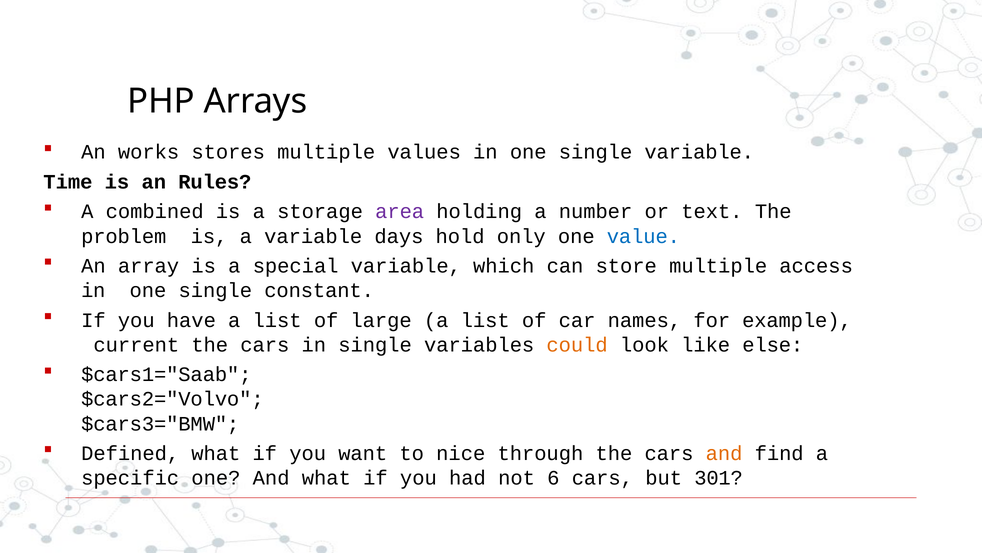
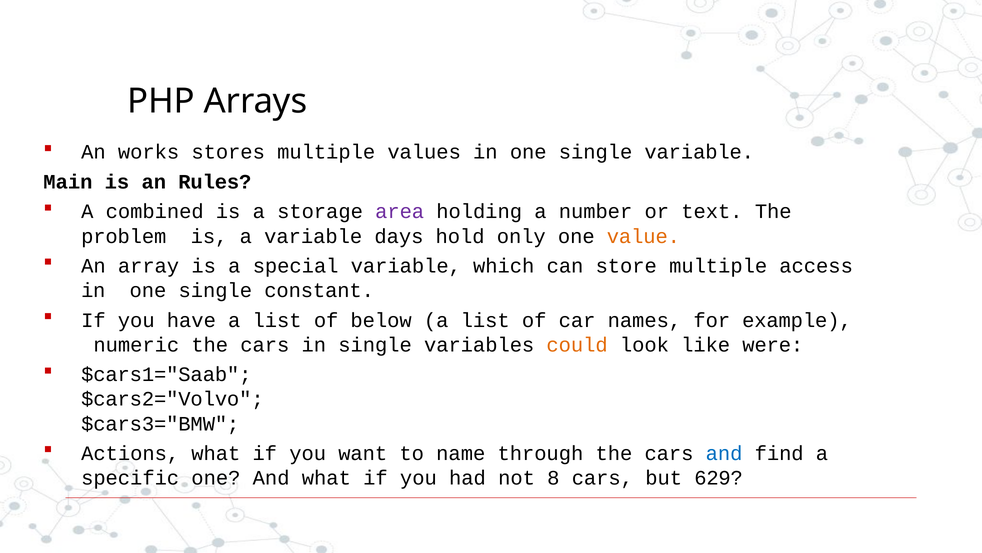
Time: Time -> Main (68, 182)
value colour: blue -> orange (643, 236)
large: large -> below (381, 320)
current: current -> numeric (136, 345)
else: else -> were (773, 345)
Defined: Defined -> Actions (130, 453)
nice: nice -> name (461, 453)
and colour: orange -> blue (724, 453)
6: 6 -> 8 (553, 478)
301: 301 -> 629 (719, 478)
